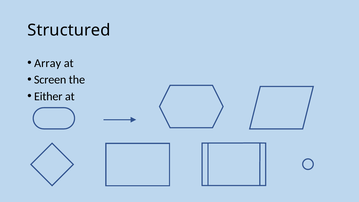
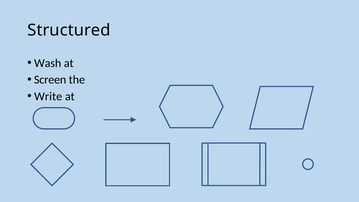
Array: Array -> Wash (48, 63)
Either: Either -> Write (48, 96)
